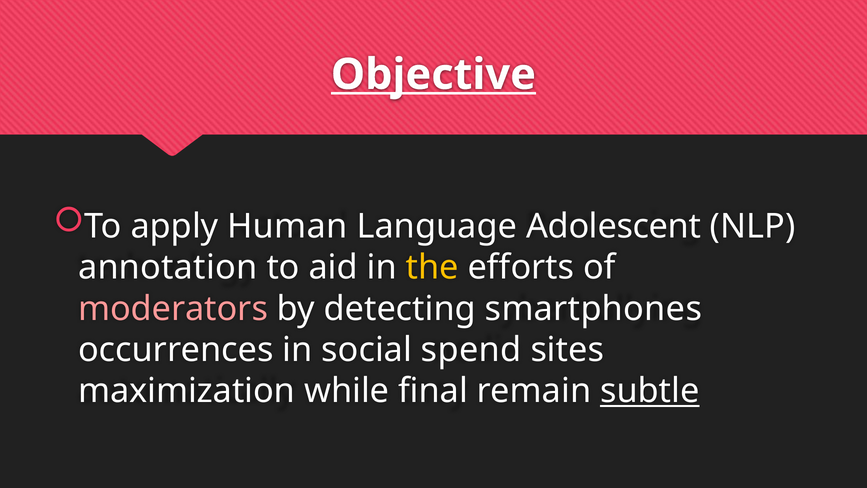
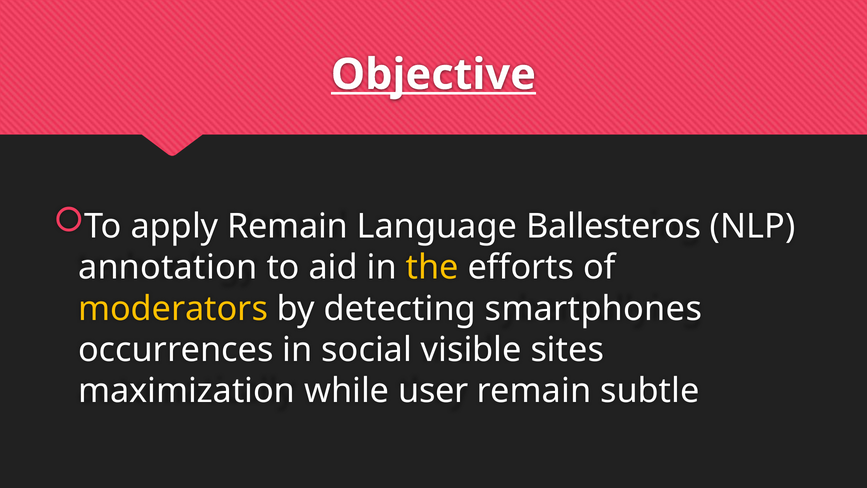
apply Human: Human -> Remain (288, 226)
Adolescent: Adolescent -> Ballesteros (614, 226)
moderators colour: pink -> yellow (173, 308)
spend: spend -> visible (471, 350)
final: final -> user (433, 391)
subtle underline: present -> none (650, 391)
